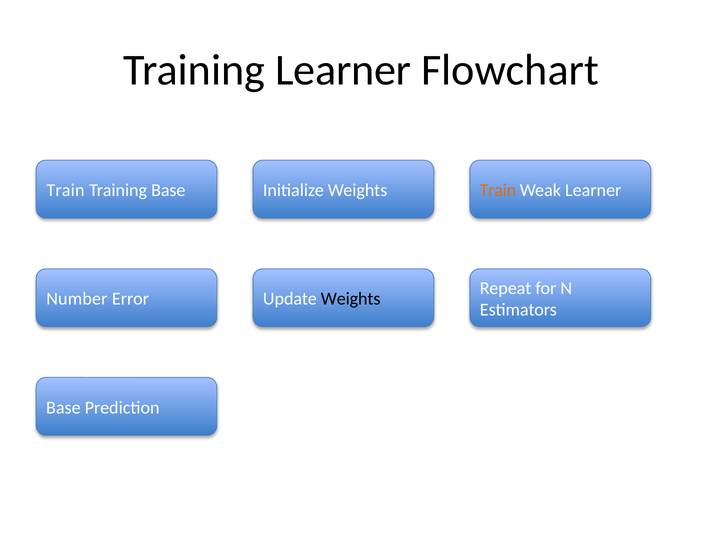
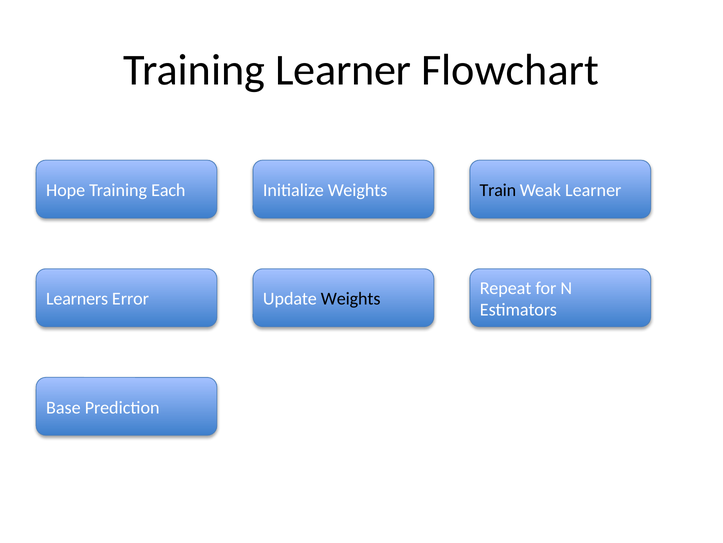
Train: Train -> Hope (66, 190)
Training Base: Base -> Each (168, 190)
Train colour: orange -> black (498, 190)
Number: Number -> Learners (77, 299)
